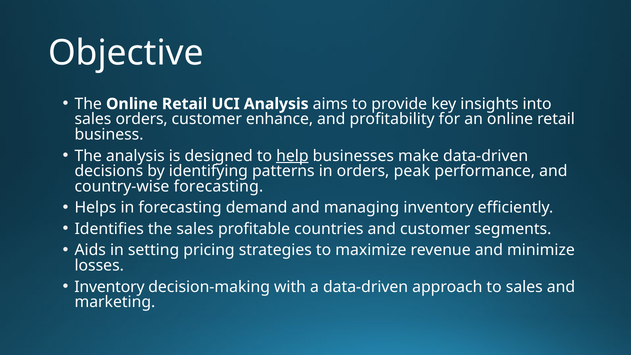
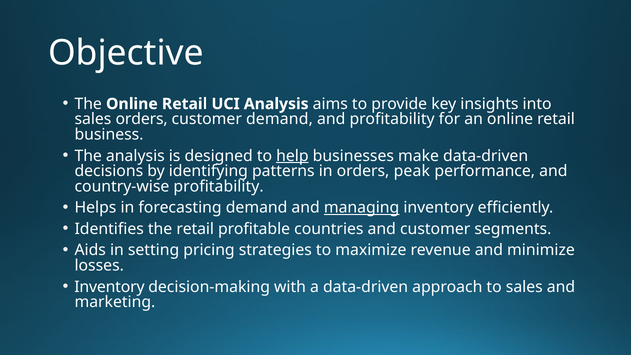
customer enhance: enhance -> demand (279, 119)
country-wise forecasting: forecasting -> profitability (219, 186)
managing underline: none -> present (362, 208)
the sales: sales -> retail (195, 229)
